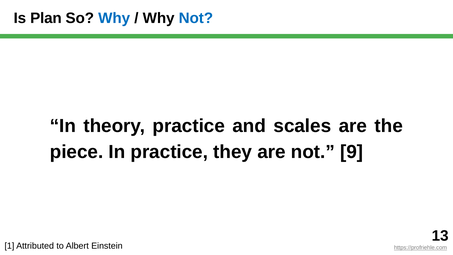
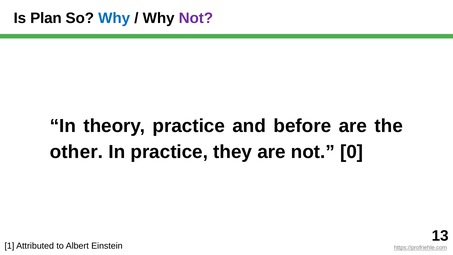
Not colour: blue -> purple (196, 18)
scales: scales -> before (302, 126)
piece: piece -> other (76, 152)
9: 9 -> 0 (352, 152)
